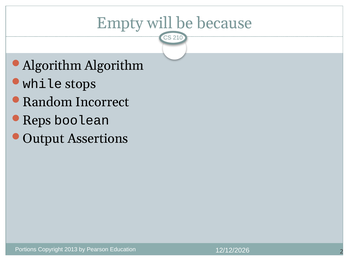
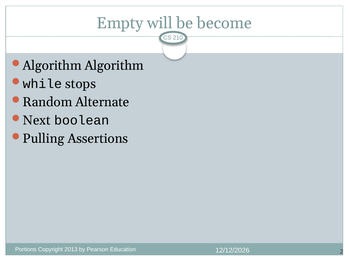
because: because -> become (224, 23)
Incorrect: Incorrect -> Alternate (102, 102)
Reps: Reps -> Next (37, 121)
Output: Output -> Pulling (44, 139)
